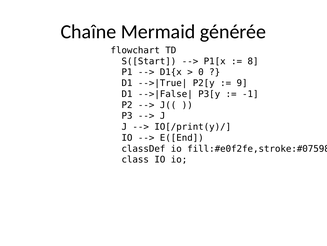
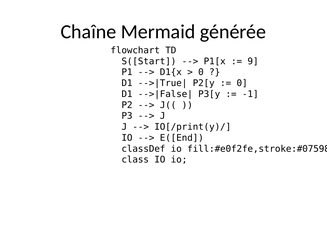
8: 8 -> 9 (253, 61)
9: 9 -> 0 (242, 83)
